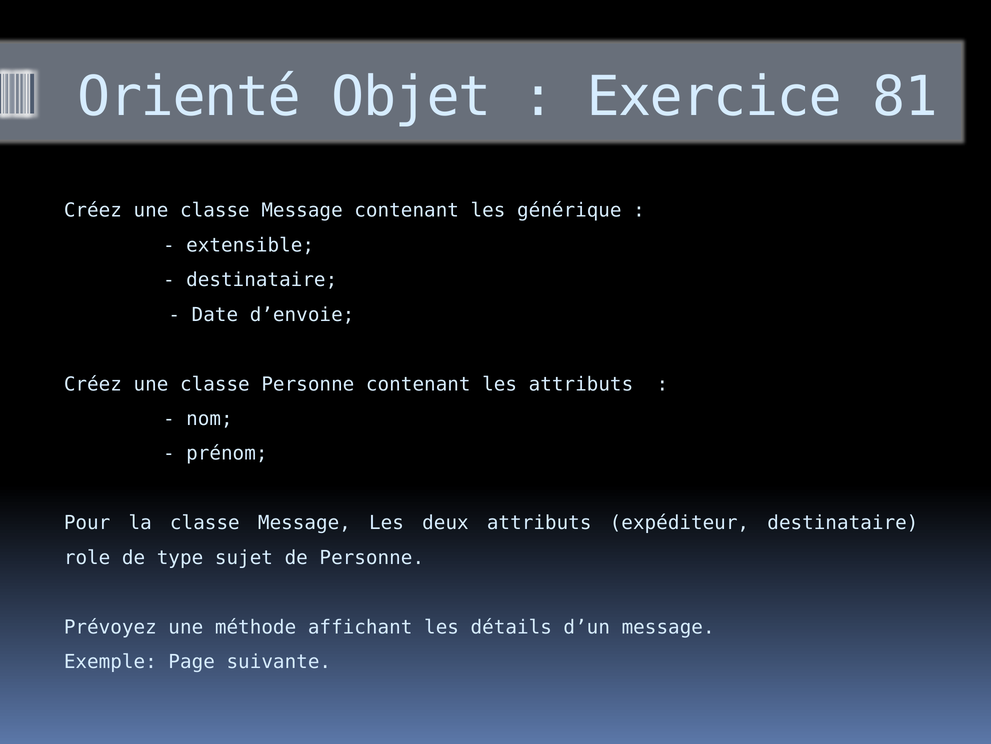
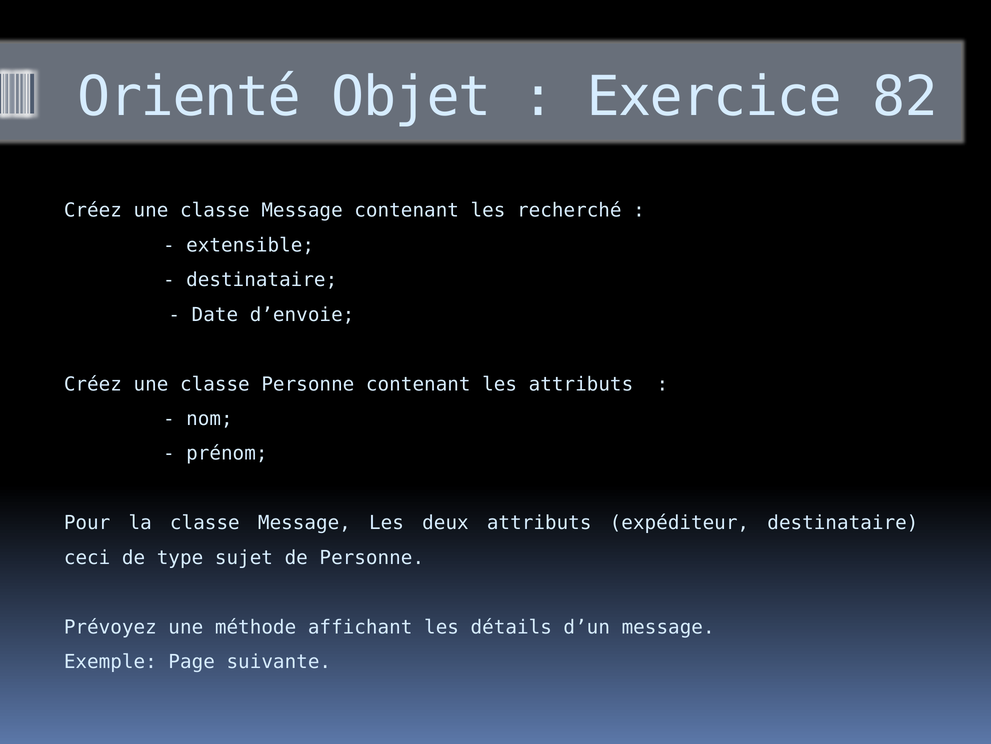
81: 81 -> 82 (905, 97)
générique: générique -> recherché (569, 210)
role: role -> ceci (87, 557)
